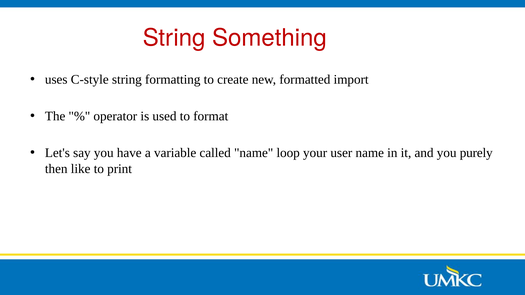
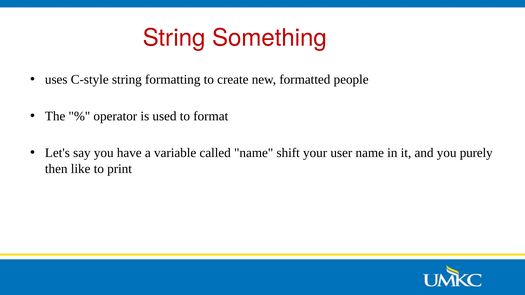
import: import -> people (351, 80)
loop: loop -> shift (288, 153)
